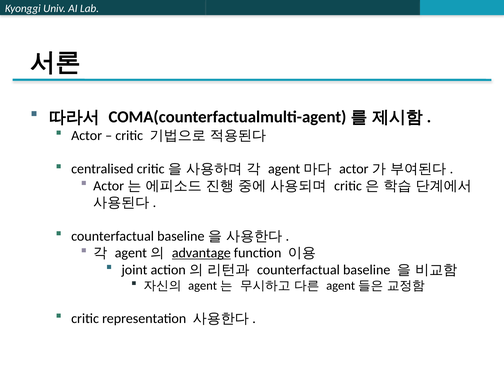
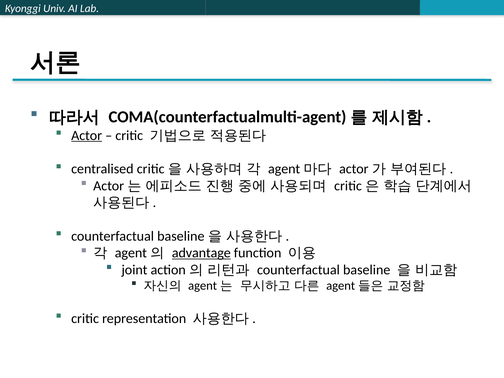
Actor underline: none -> present (87, 135)
